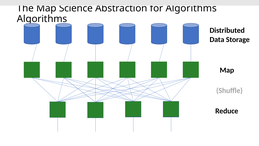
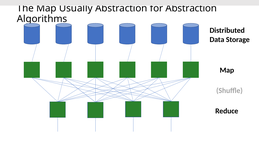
Science: Science -> Usually (76, 8)
for Algorithms: Algorithms -> Abstraction (191, 8)
